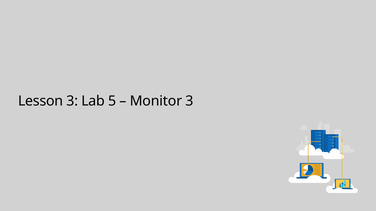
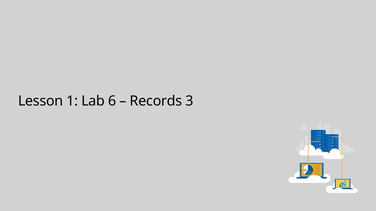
Lesson 3: 3 -> 1 (72, 101)
5: 5 -> 6 (112, 101)
Monitor: Monitor -> Records (156, 101)
